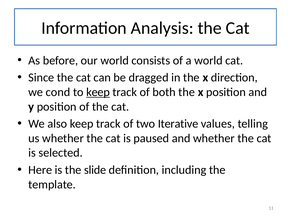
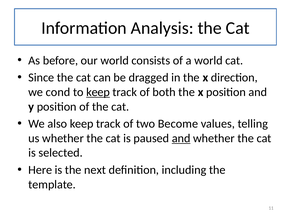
Iterative: Iterative -> Become (178, 124)
and underline: none -> present (181, 138)
slide: slide -> next (95, 170)
